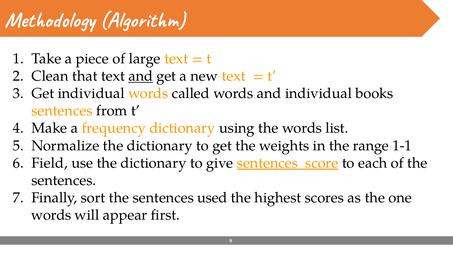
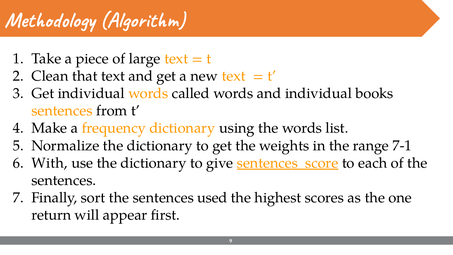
and underline: present -> none (141, 76)
1-1: 1-1 -> 7-1 (402, 145)
Field: Field -> With (50, 163)
words: words -> return (51, 215)
